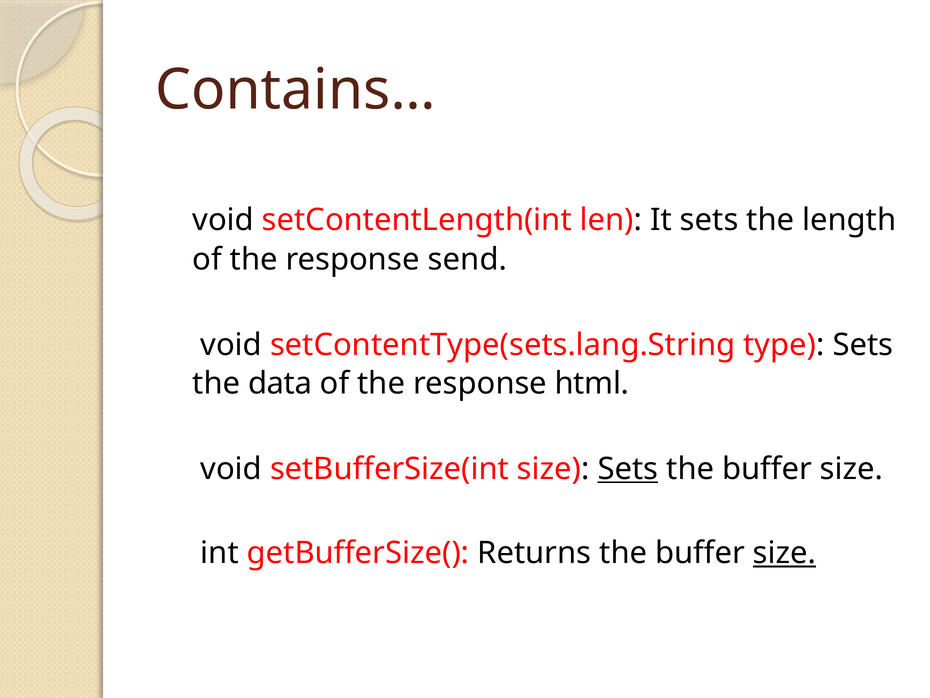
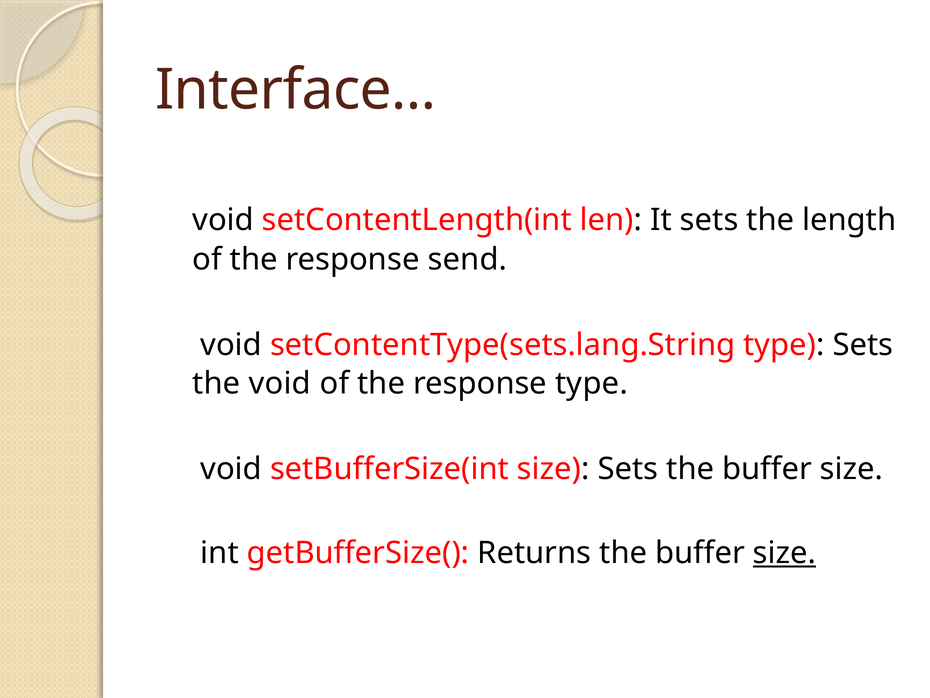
Contains…: Contains… -> Interface… (296, 90)
the data: data -> void (280, 383)
response html: html -> type (592, 383)
Sets underline: present -> none (628, 469)
